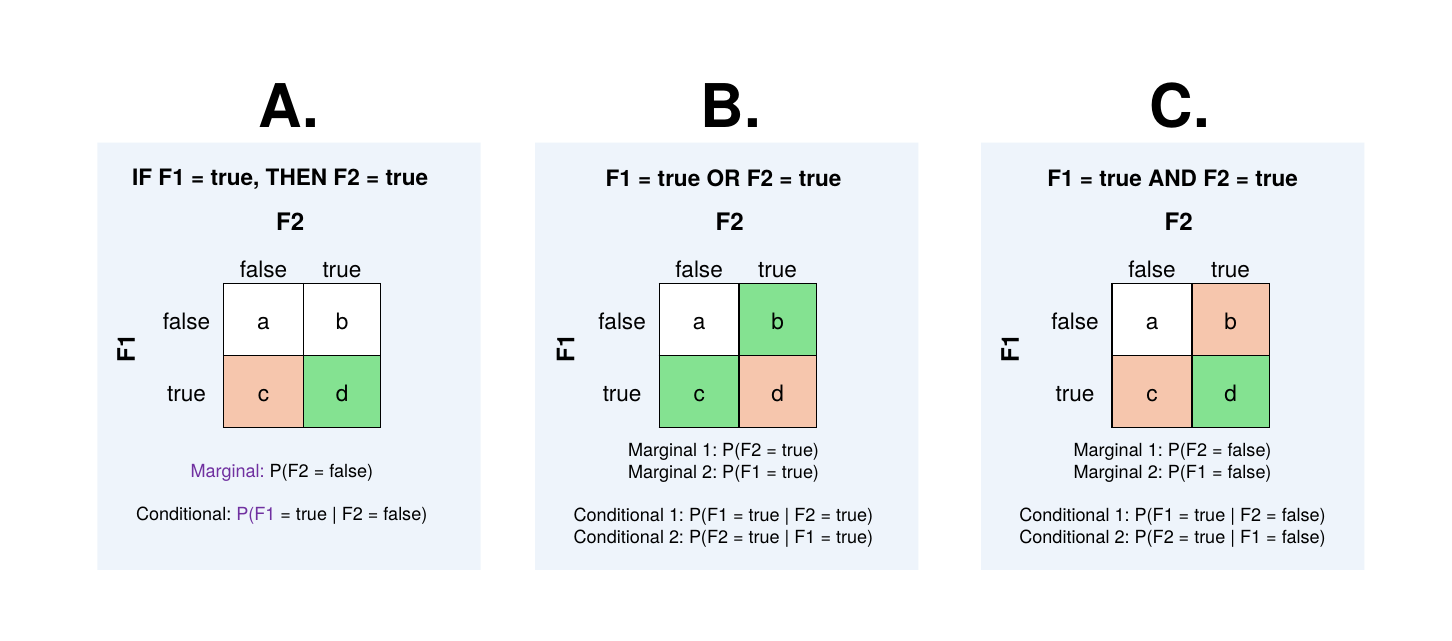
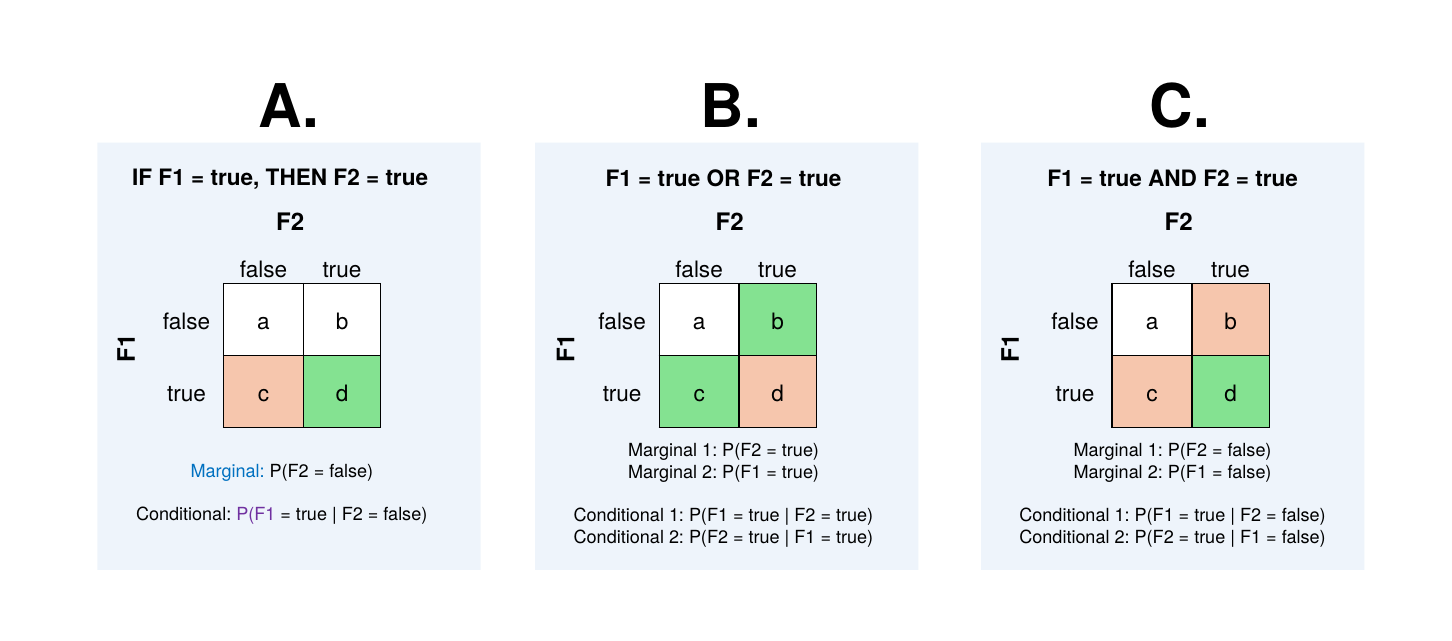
Marginal colour: purple -> blue (228, 471)
